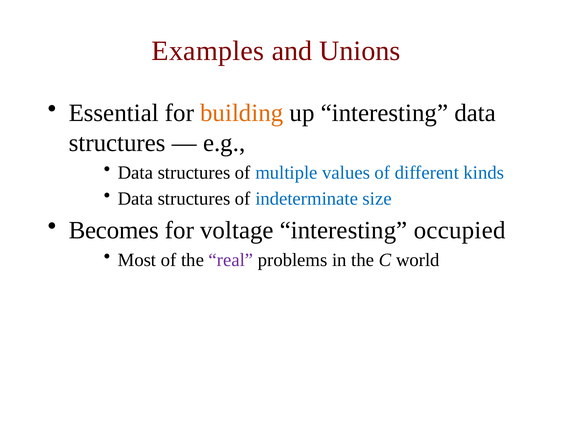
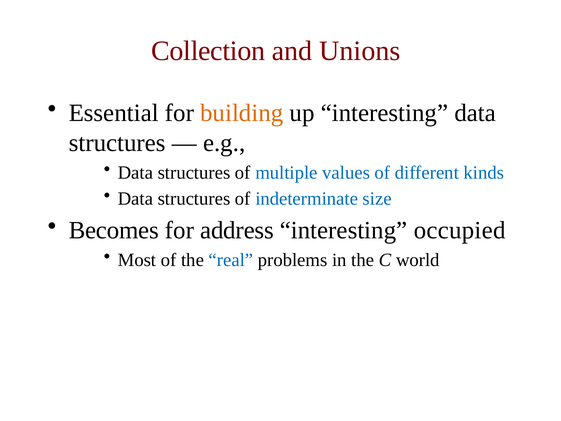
Examples: Examples -> Collection (208, 51)
voltage: voltage -> address (237, 230)
real colour: purple -> blue (231, 260)
